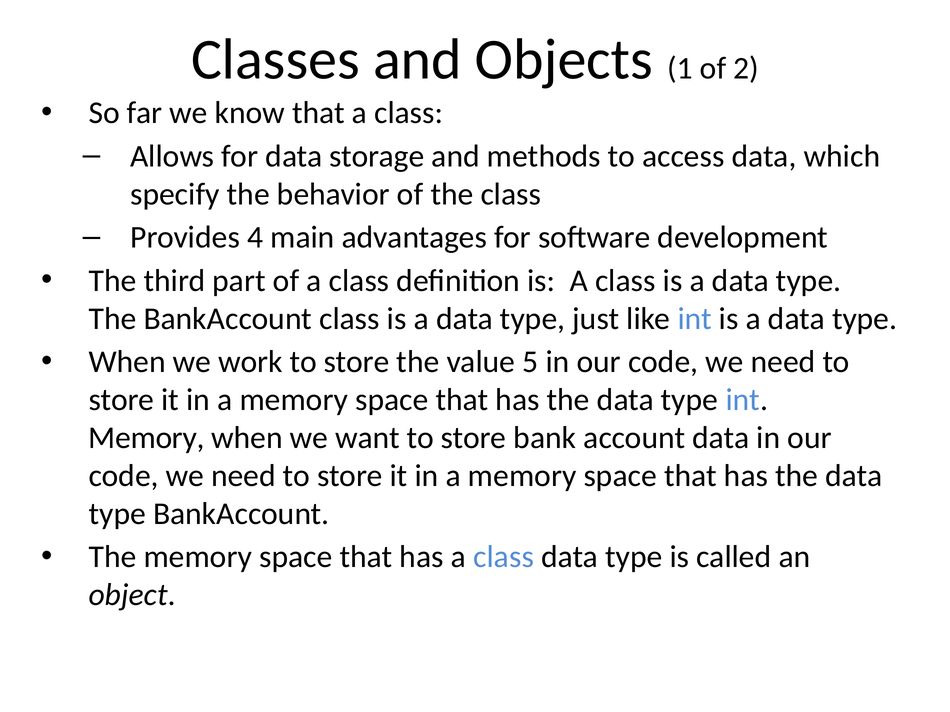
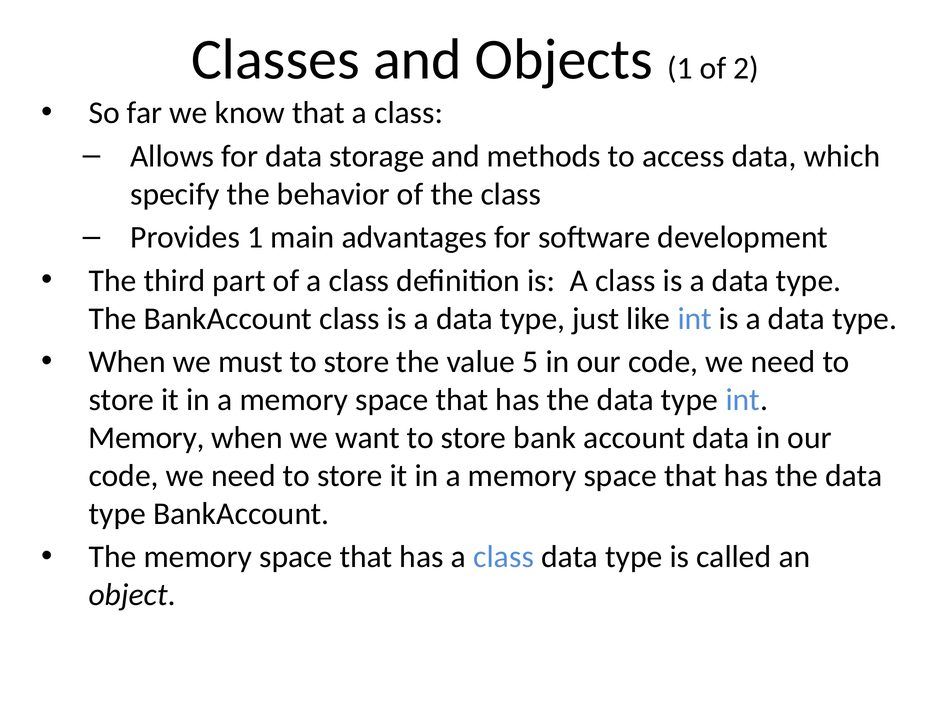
Provides 4: 4 -> 1 (255, 238)
work: work -> must (250, 362)
